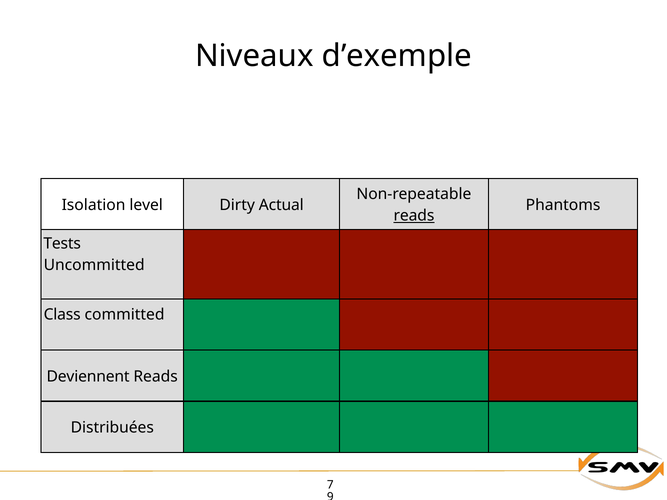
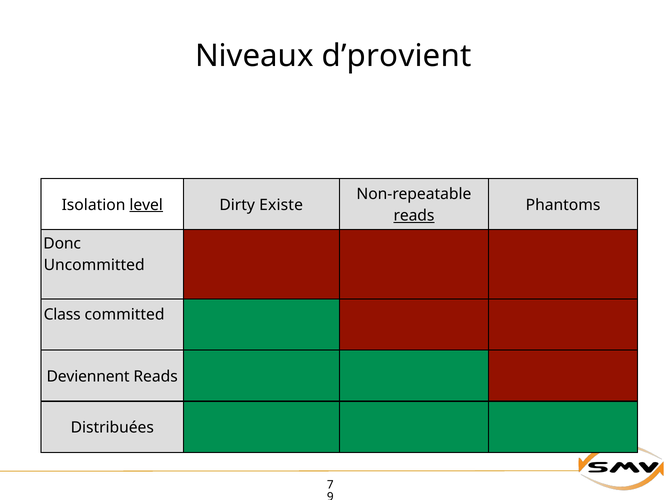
d’exemple: d’exemple -> d’provient (397, 56)
level underline: none -> present (146, 205)
Actual: Actual -> Existe (281, 205)
Tests: Tests -> Donc (62, 244)
